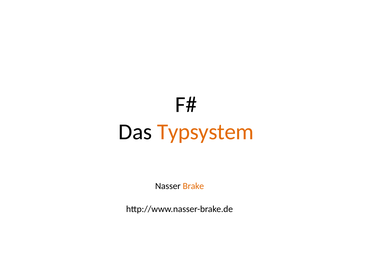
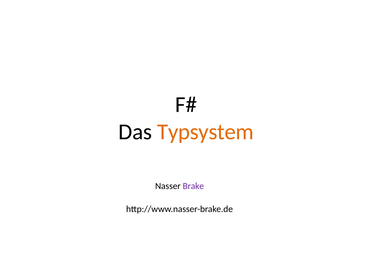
Brake colour: orange -> purple (193, 186)
